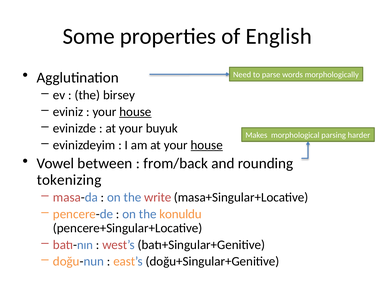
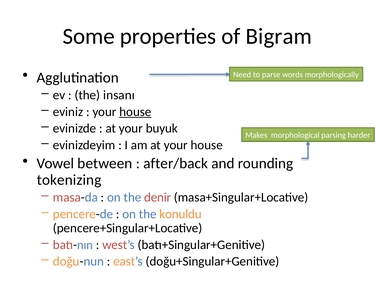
English: English -> Bigram (279, 36)
birsey: birsey -> insanı (119, 95)
house underline: present -> none (207, 145)
from/back: from/back -> after/back (176, 164)
write: write -> denir (158, 198)
